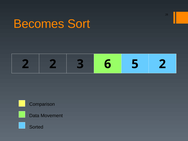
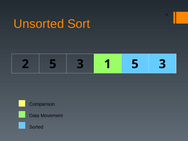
Becomes: Becomes -> Unsorted (39, 24)
2 2: 2 -> 5 (53, 64)
6: 6 -> 1 (108, 64)
2: 2 -> 3 (162, 64)
